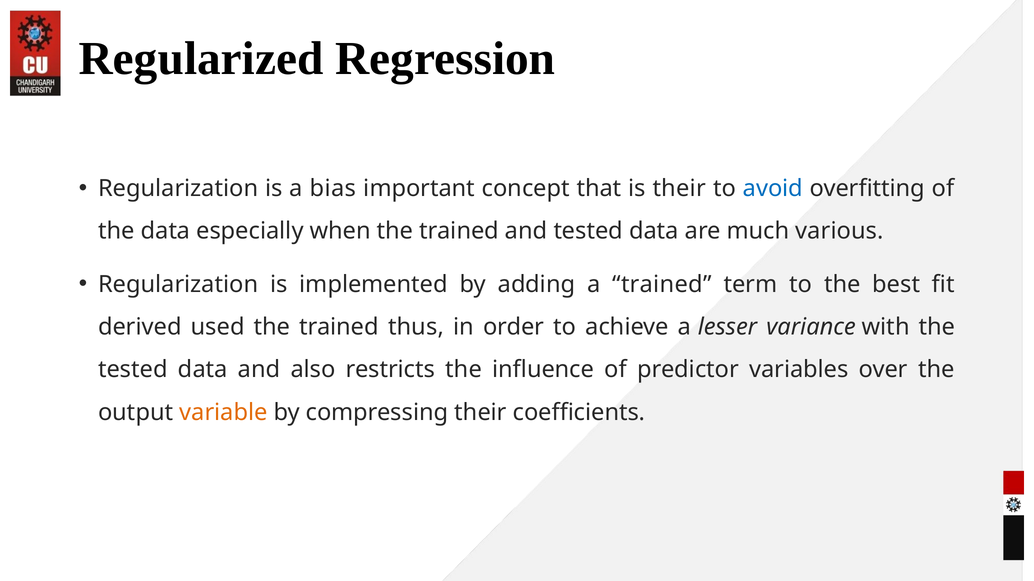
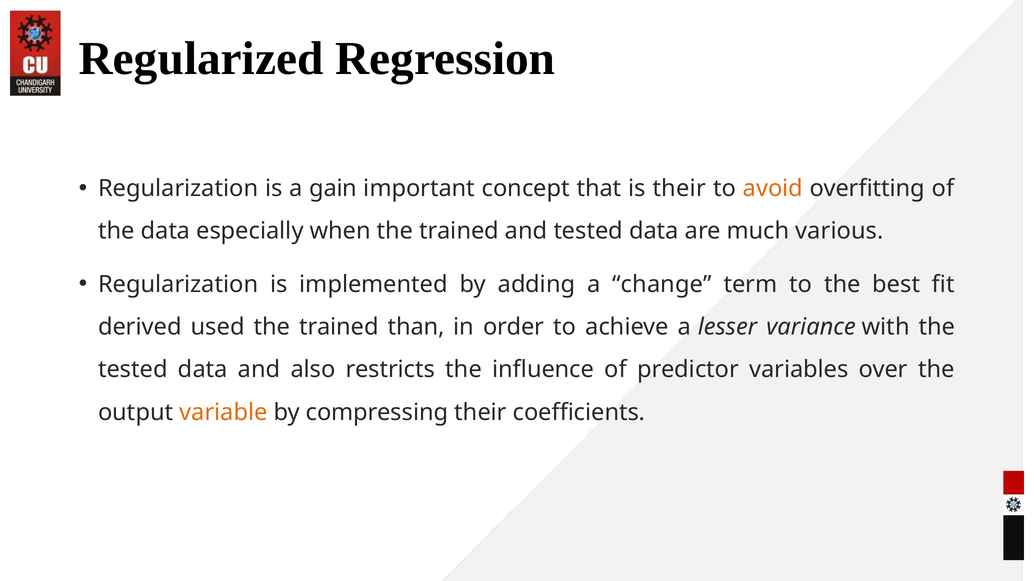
bias: bias -> gain (333, 189)
avoid colour: blue -> orange (773, 189)
a trained: trained -> change (662, 285)
thus: thus -> than (416, 327)
